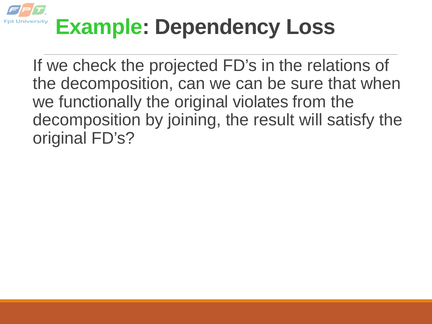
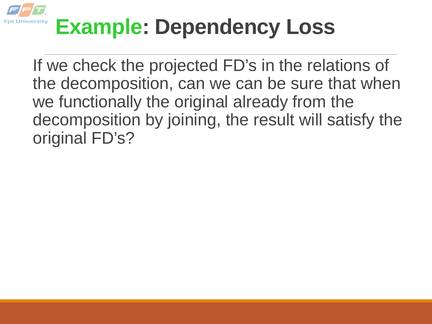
violates: violates -> already (261, 102)
